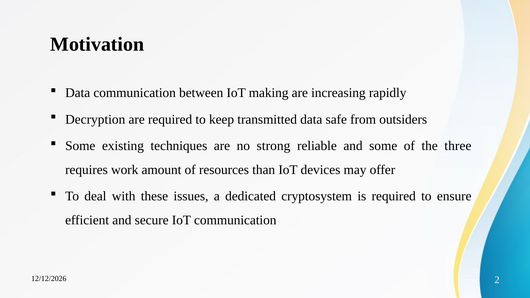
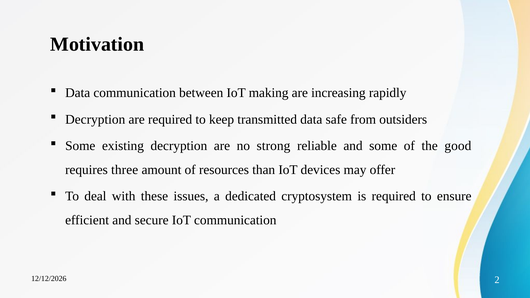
existing techniques: techniques -> decryption (179, 146)
three: three -> good (458, 146)
work: work -> three (125, 170)
